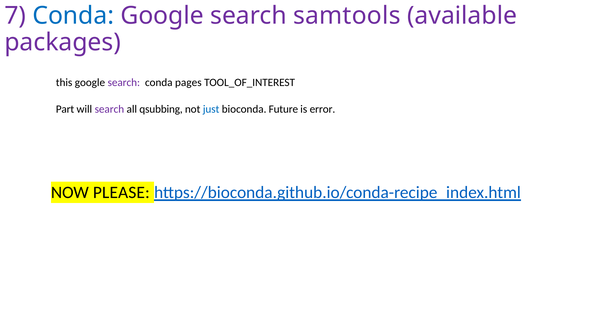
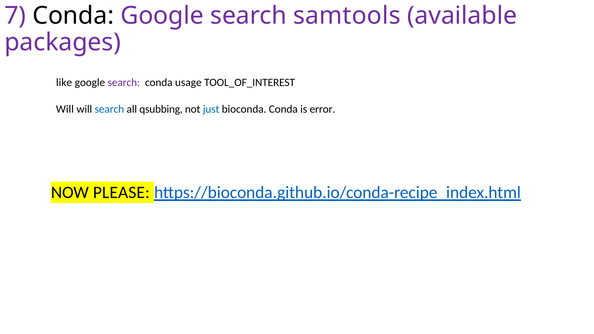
Conda colour: blue -> black (73, 16)
this: this -> like (64, 82)
pages: pages -> usage (188, 82)
Part: Part -> Will (65, 109)
search colour: purple -> blue (109, 109)
bioconda Future: Future -> Conda (283, 109)
